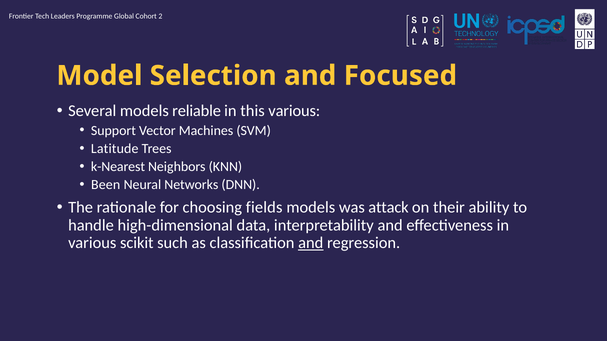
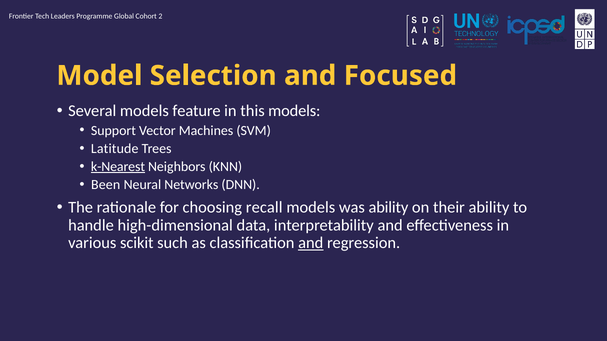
reliable: reliable -> feature (197, 111)
this various: various -> models (294, 111)
k-Nearest underline: none -> present (118, 167)
fields: fields -> recall (264, 208)
was attack: attack -> ability (388, 208)
